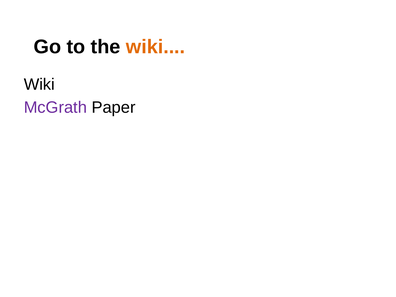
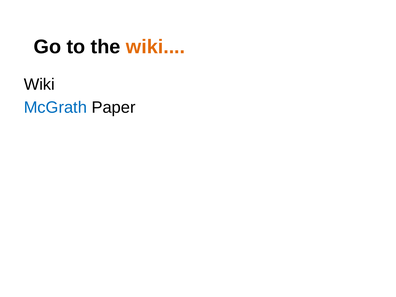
McGrath colour: purple -> blue (55, 107)
